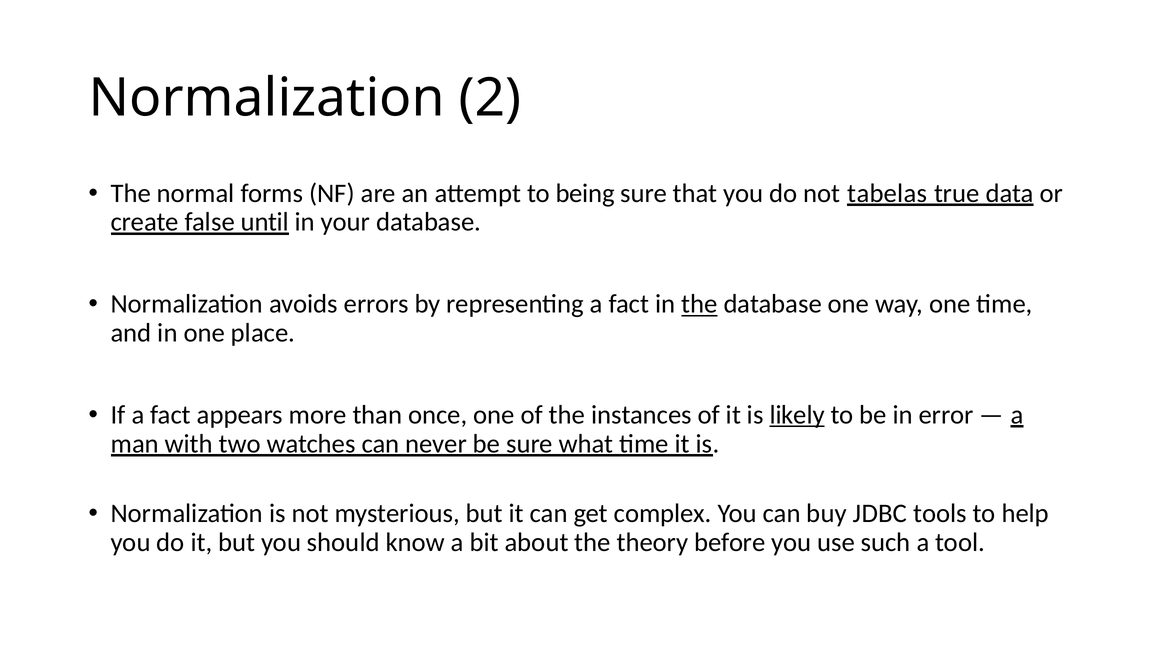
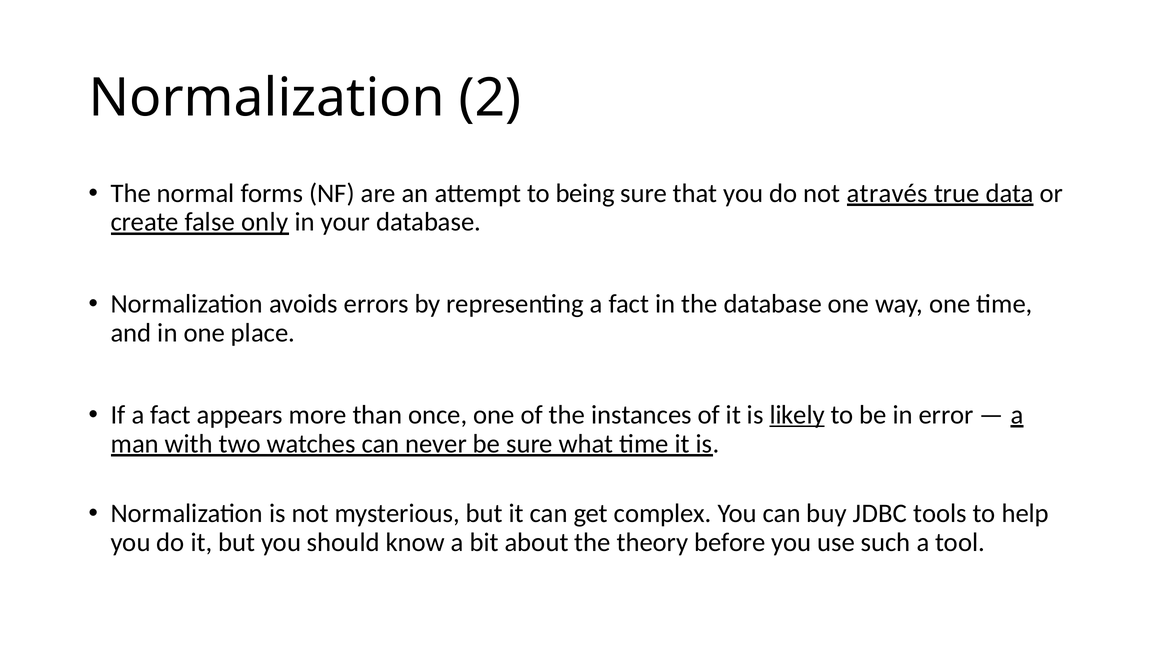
tabelas: tabelas -> através (887, 193)
until: until -> only (265, 222)
the underline: present -> none (699, 304)
